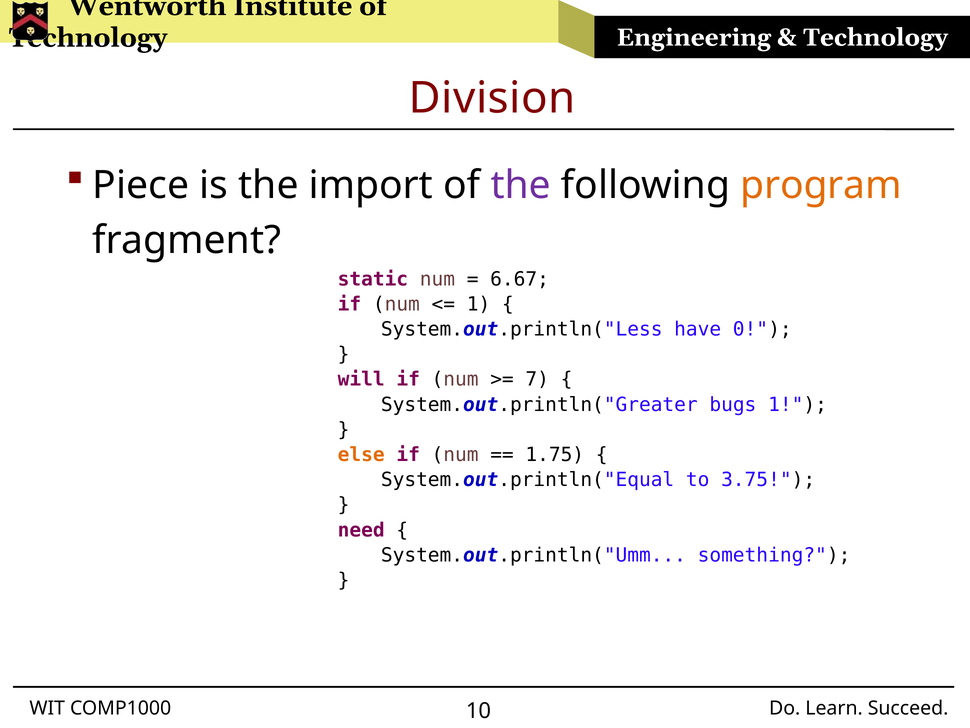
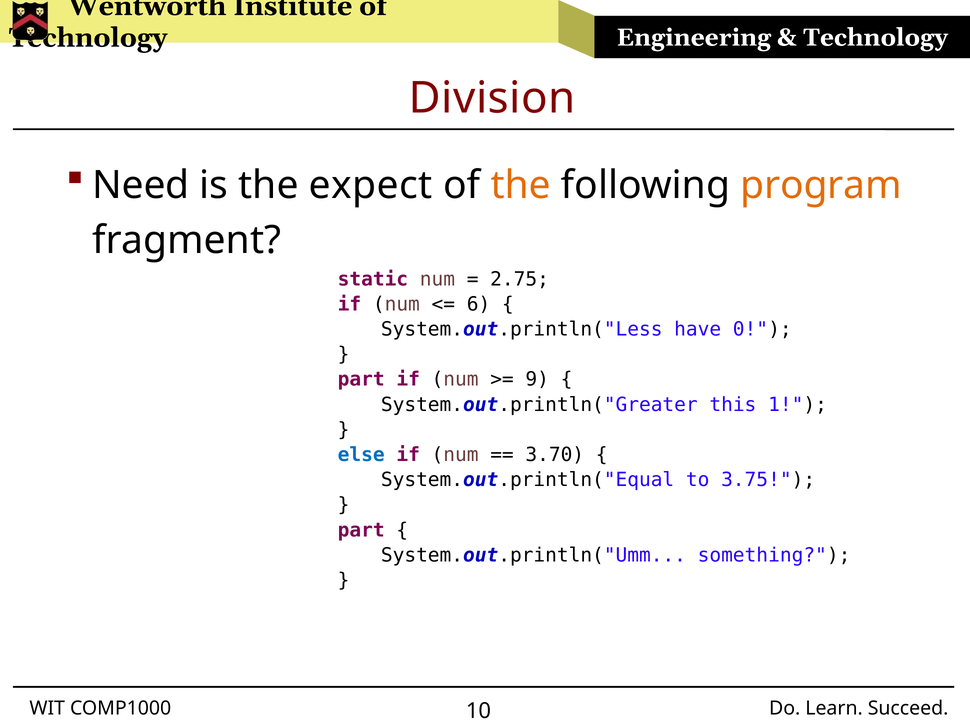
Piece: Piece -> Need (141, 185)
import: import -> expect (371, 185)
the colour: purple -> orange (521, 185)
6.67: 6.67 -> 2.75 (520, 279)
1: 1 -> 6 (479, 304)
will: will -> part (361, 379)
7: 7 -> 9 (537, 379)
bugs: bugs -> this (733, 404)
else colour: orange -> blue (361, 454)
1.75: 1.75 -> 3.70 (555, 454)
need: need -> part (361, 530)
